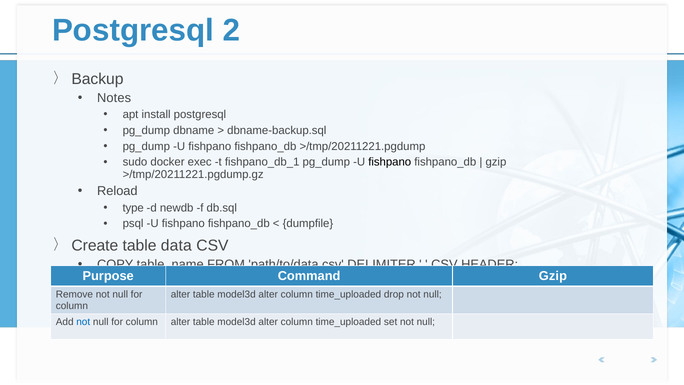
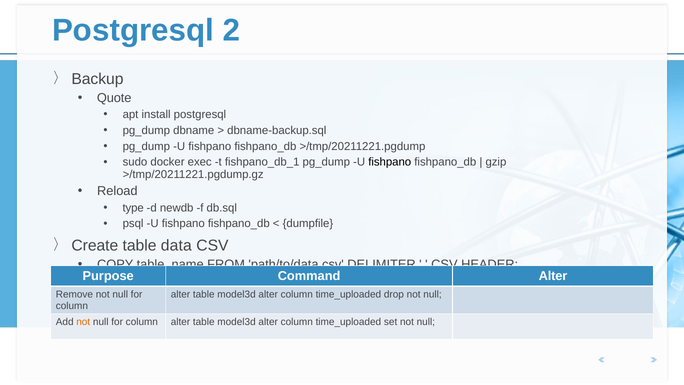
Notes: Notes -> Quote (114, 98)
Command Gzip: Gzip -> Alter (553, 276)
not colour: blue -> orange (83, 322)
